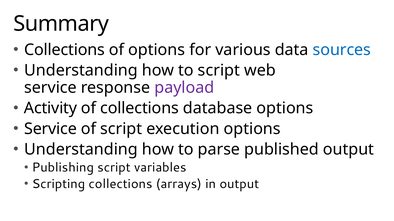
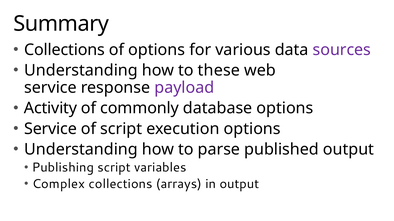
sources colour: blue -> purple (342, 50)
to script: script -> these (219, 71)
of collections: collections -> commonly (140, 108)
Scripting: Scripting -> Complex (58, 184)
